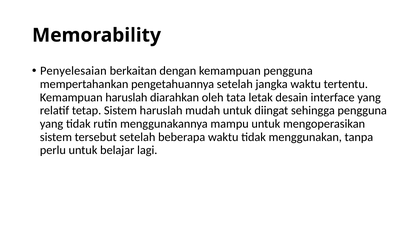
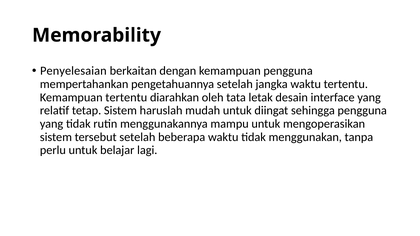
Kemampuan haruslah: haruslah -> tertentu (126, 97)
